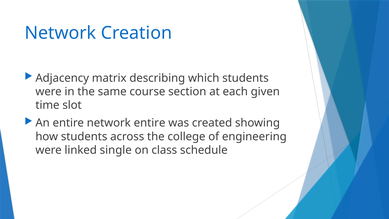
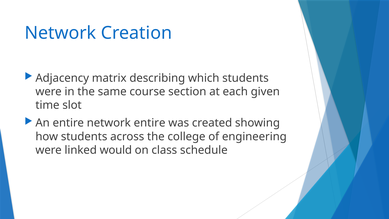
single: single -> would (116, 150)
